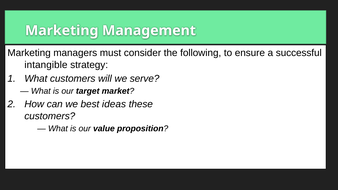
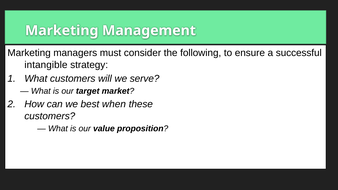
ideas: ideas -> when (114, 104)
